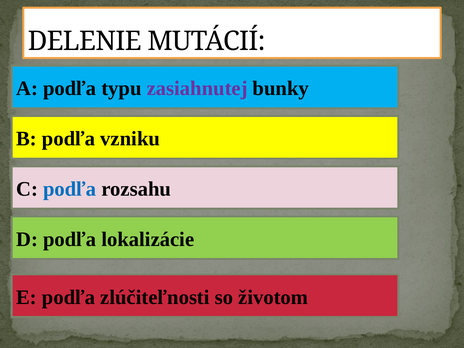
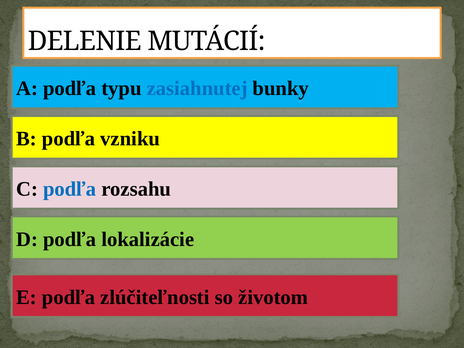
zasiahnutej colour: purple -> blue (197, 88)
